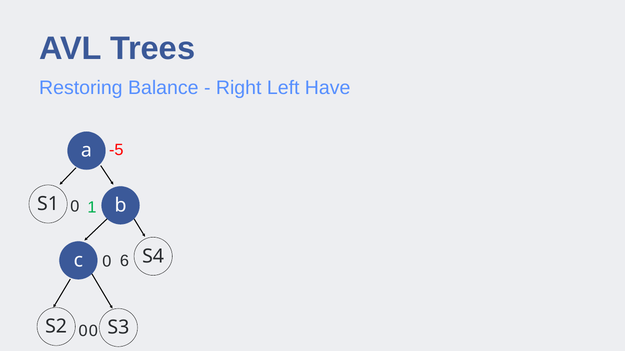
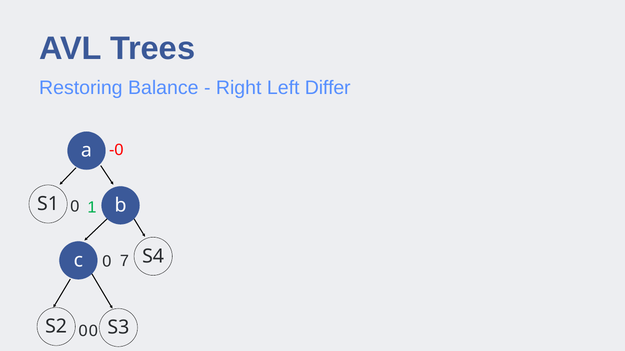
Have: Have -> Differ (328, 88)
-5: -5 -> -0 (116, 150)
6: 6 -> 7 (124, 261)
